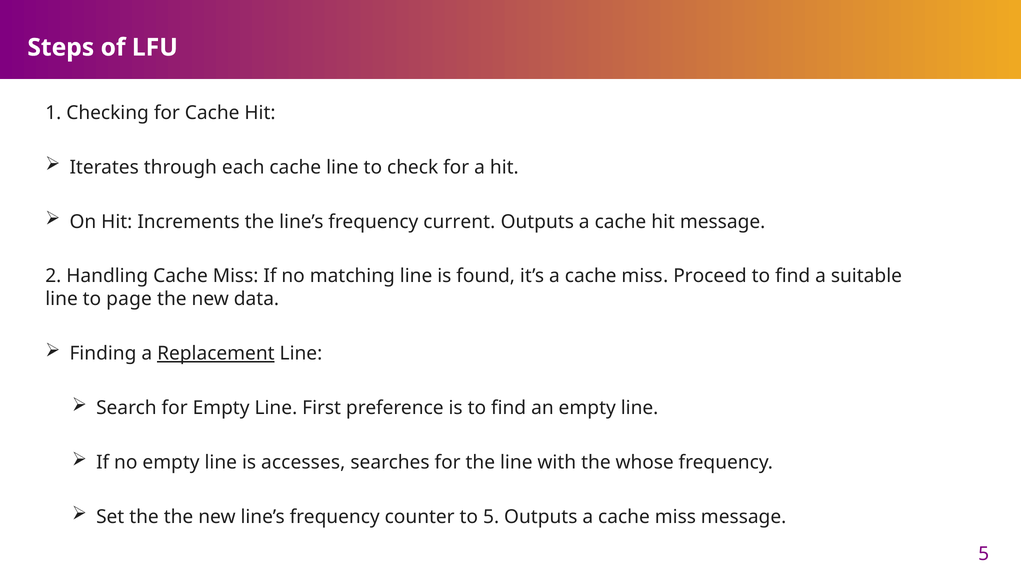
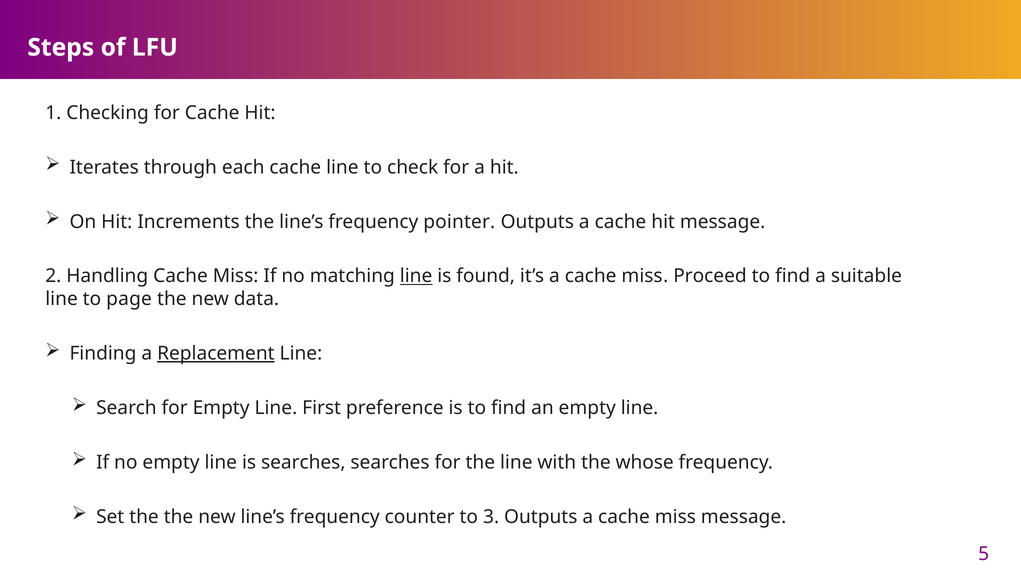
current: current -> pointer (459, 221)
line underline: none -> present (416, 276)
is accesses: accesses -> searches (303, 462)
to 5: 5 -> 3 (491, 516)
